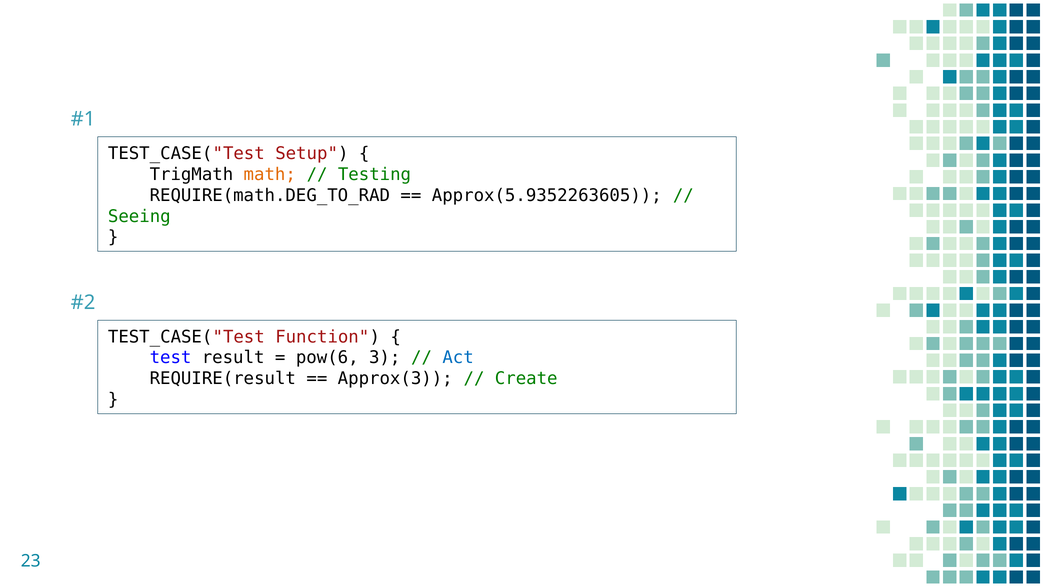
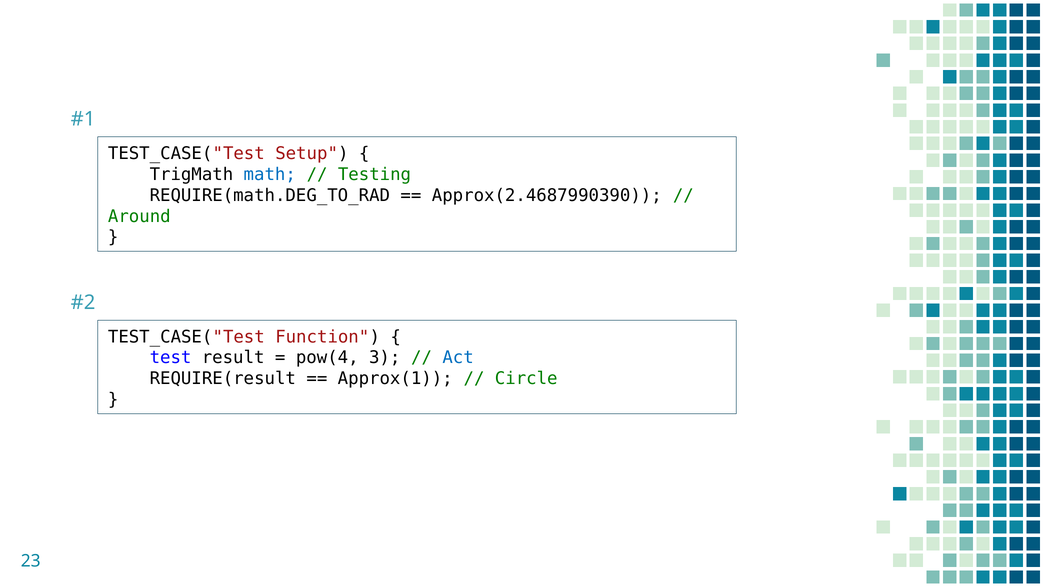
math colour: orange -> blue (270, 174)
Approx(5.9352263605: Approx(5.9352263605 -> Approx(2.4687990390 (547, 195)
Seeing: Seeing -> Around (139, 216)
pow(6: pow(6 -> pow(4 (327, 358)
Approx(3: Approx(3 -> Approx(1 (395, 378)
Create: Create -> Circle (526, 378)
